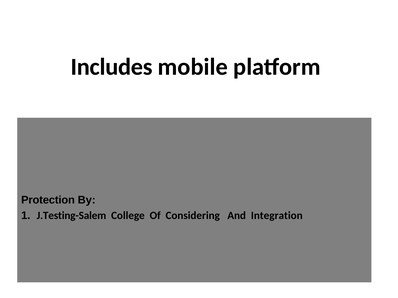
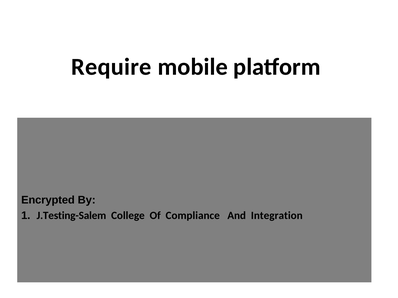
Includes: Includes -> Require (111, 67)
Protection: Protection -> Encrypted (48, 200)
Considering: Considering -> Compliance (193, 216)
